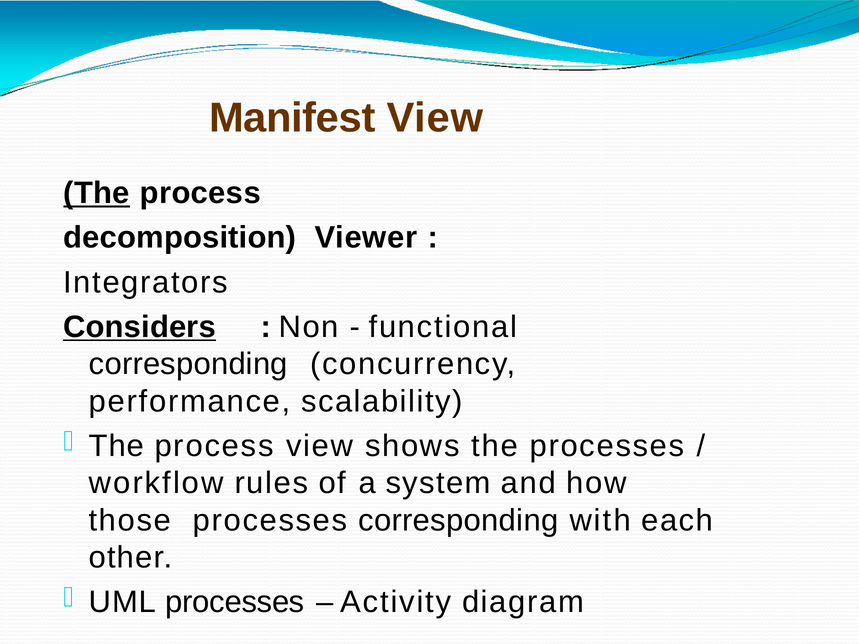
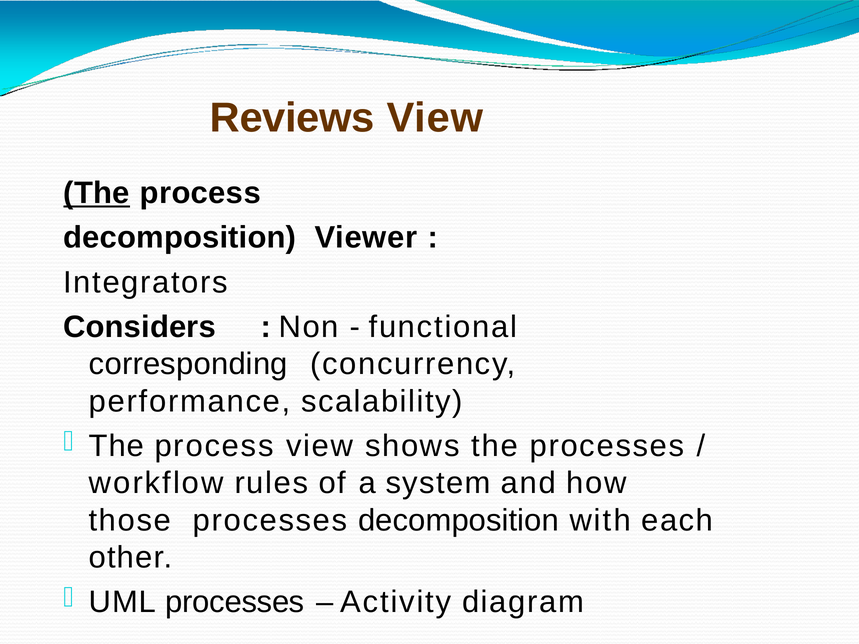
Manifest: Manifest -> Reviews (292, 118)
Considers underline: present -> none (140, 327)
processes corresponding: corresponding -> decomposition (458, 520)
